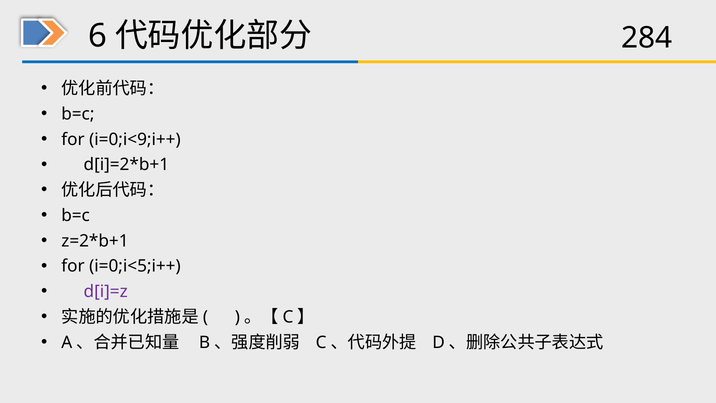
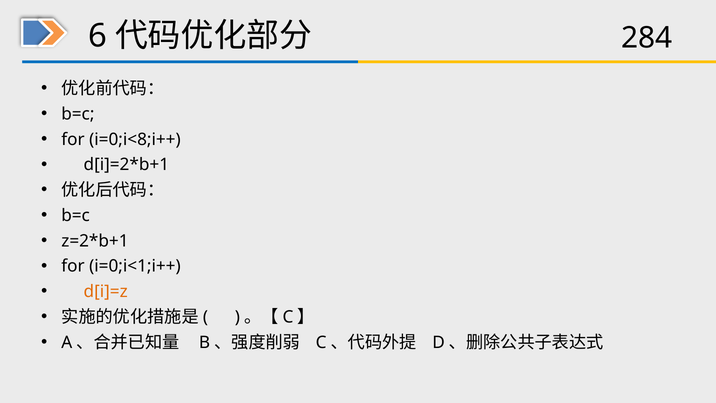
i=0;i<9;i++: i=0;i<9;i++ -> i=0;i<8;i++ (135, 139)
i=0;i<5;i++: i=0;i<5;i++ -> i=0;i<1;i++ (135, 266)
d[i]=z colour: purple -> orange (106, 292)
